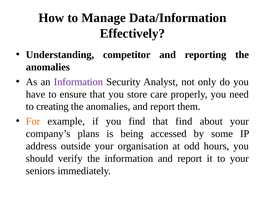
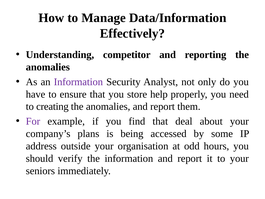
care: care -> help (159, 94)
For colour: orange -> purple (33, 121)
that find: find -> deal (184, 121)
